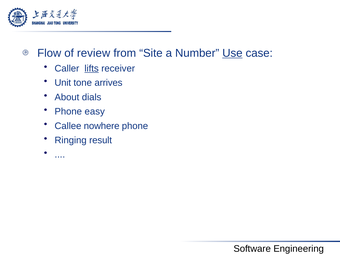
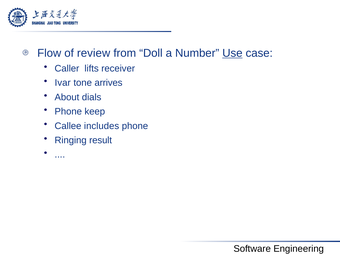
Site: Site -> Doll (151, 53)
lifts underline: present -> none (92, 68)
Unit: Unit -> Ivar (63, 83)
easy: easy -> keep (95, 112)
nowhere: nowhere -> includes (102, 126)
